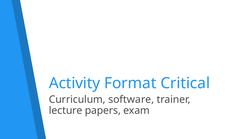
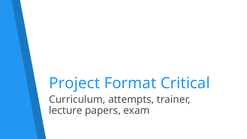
Activity: Activity -> Project (74, 83)
software: software -> attempts (131, 99)
